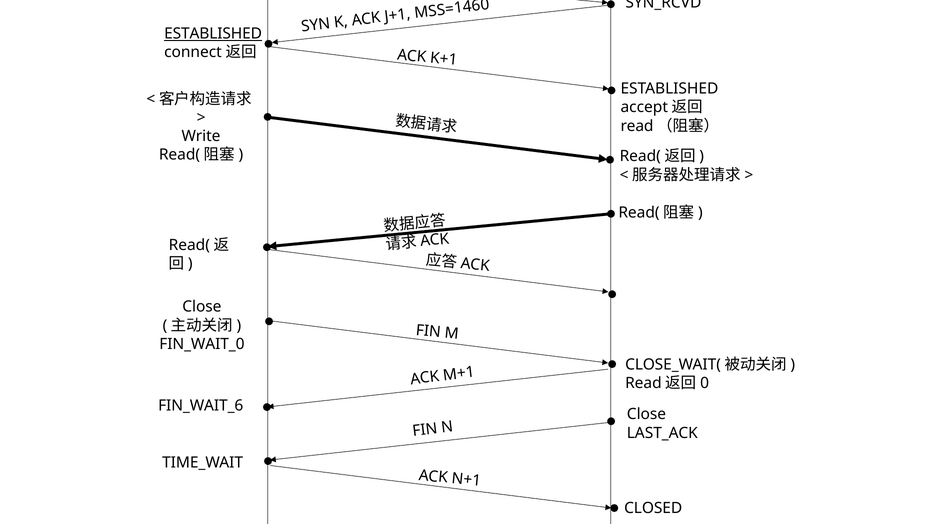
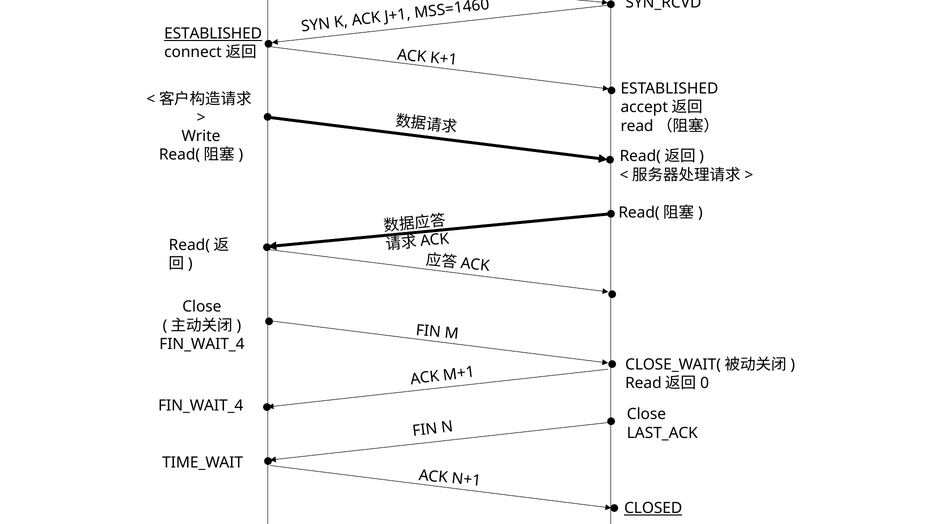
FIN_WAIT_0: FIN_WAIT_0 -> FIN_WAIT_4 (202, 344)
FIN_WAIT_6: FIN_WAIT_6 -> FIN_WAIT_4 (201, 406)
CLOSED underline: none -> present (653, 508)
